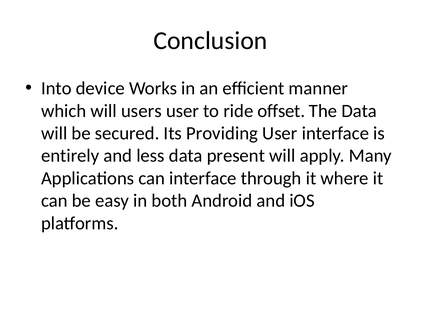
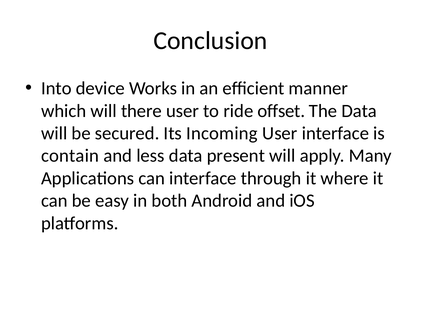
users: users -> there (141, 111)
Providing: Providing -> Incoming (222, 133)
entirely: entirely -> contain (70, 156)
